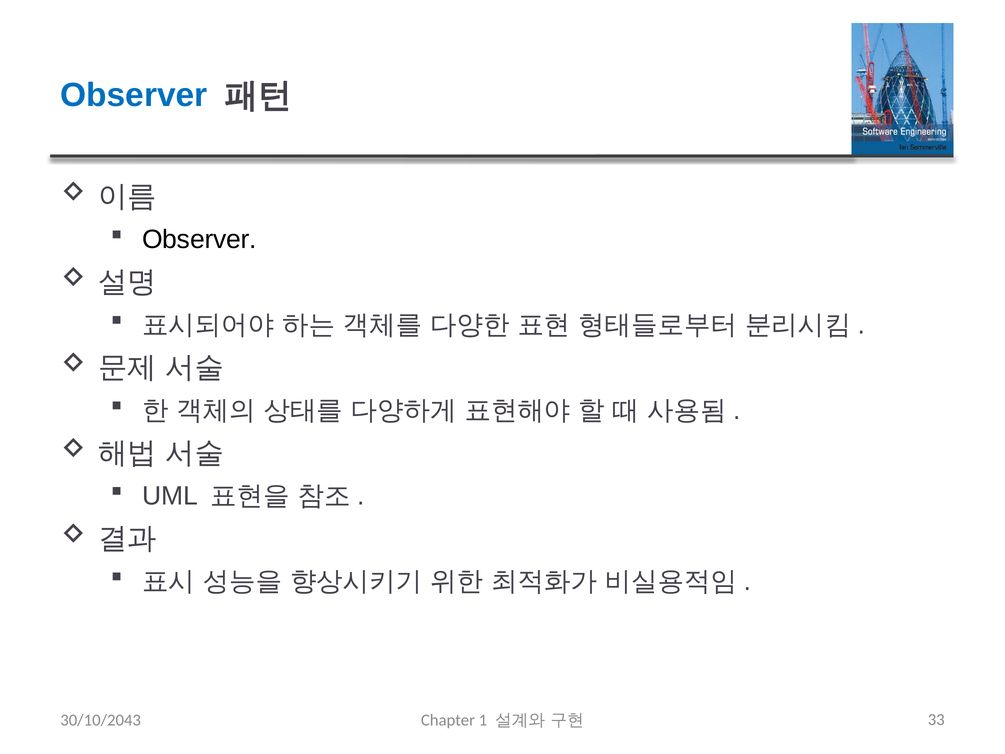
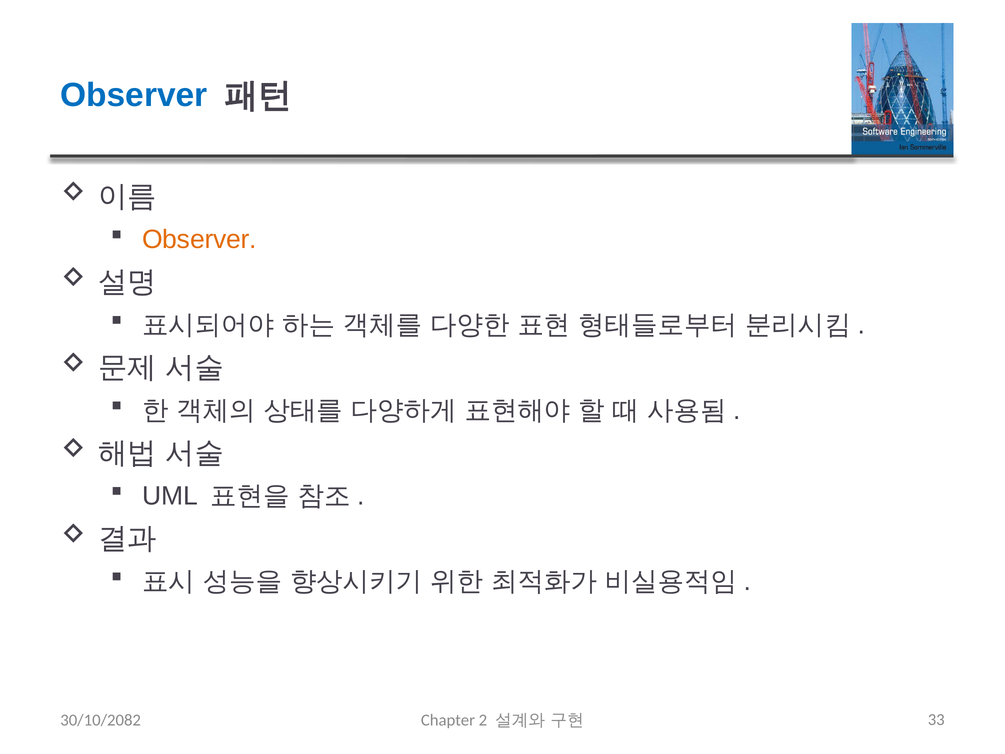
Observer colour: black -> orange (199, 239)
30/10/2043: 30/10/2043 -> 30/10/2082 (101, 720)
1: 1 -> 2 (483, 720)
